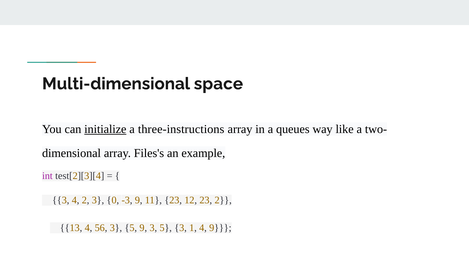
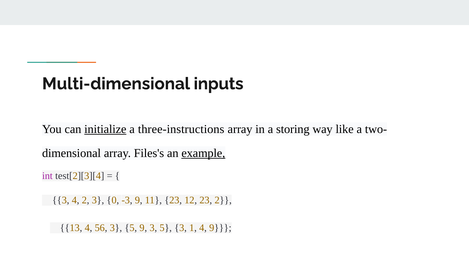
space: space -> inputs (219, 84)
queues: queues -> storing (293, 129)
example underline: none -> present (203, 153)
